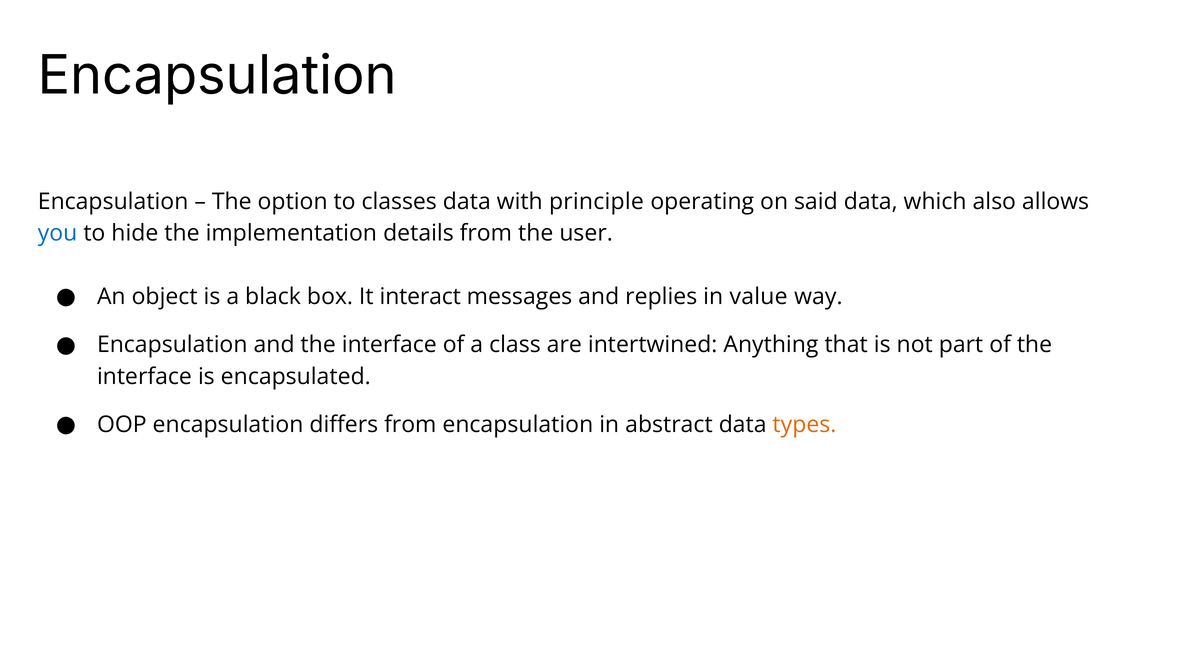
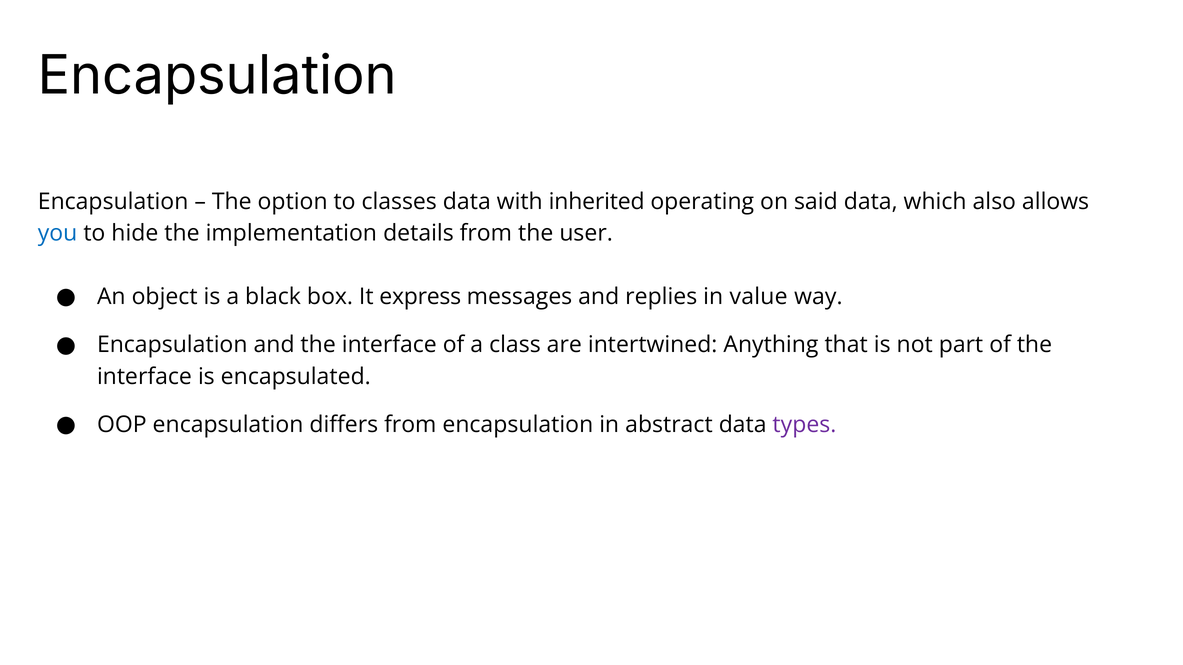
principle: principle -> inherited (597, 202)
interact: interact -> express (420, 297)
types colour: orange -> purple (804, 425)
